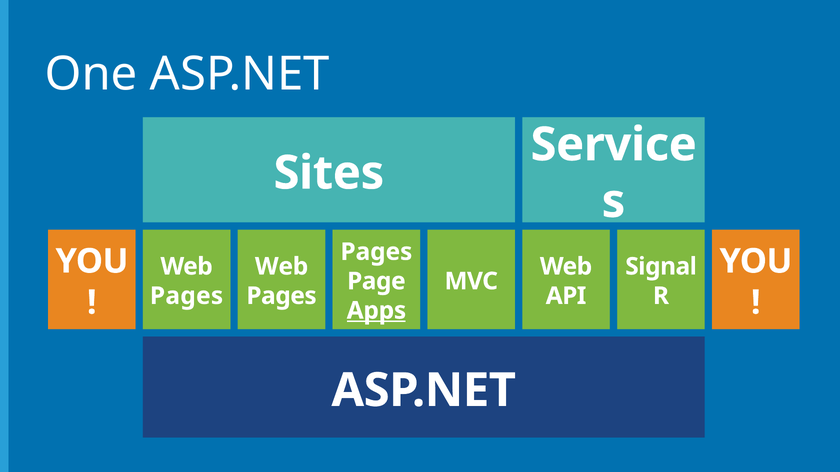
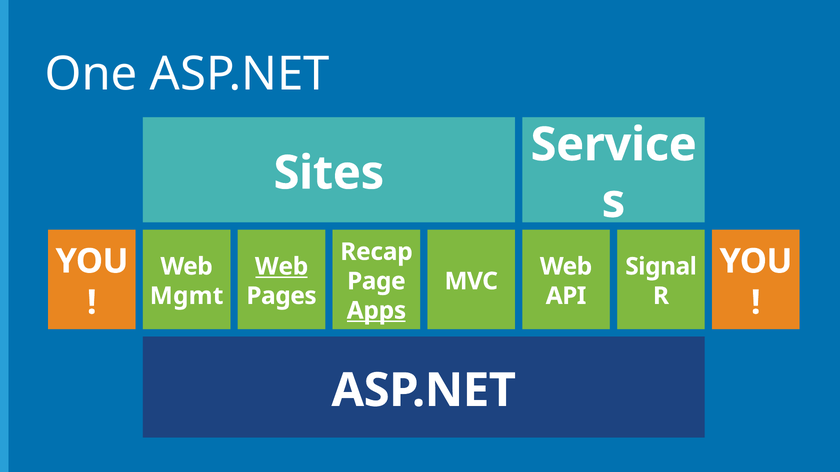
Pages: Pages -> Recap (376, 252)
Web underline: none -> present (282, 267)
Pages: Pages -> Mgmt (187, 296)
